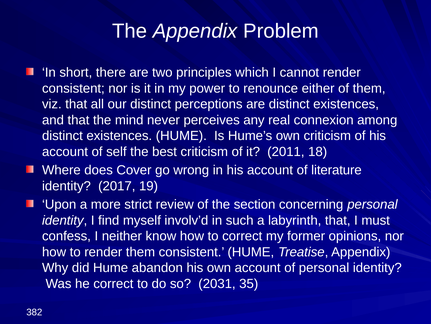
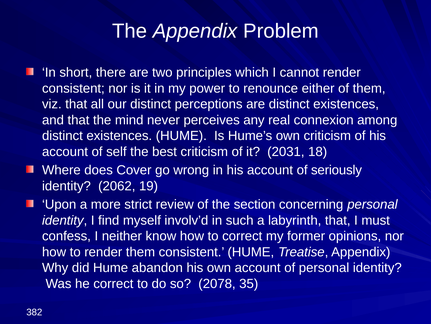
2011: 2011 -> 2031 (286, 151)
literature: literature -> seriously (336, 170)
2017: 2017 -> 2062 (117, 186)
2031: 2031 -> 2078 (217, 283)
